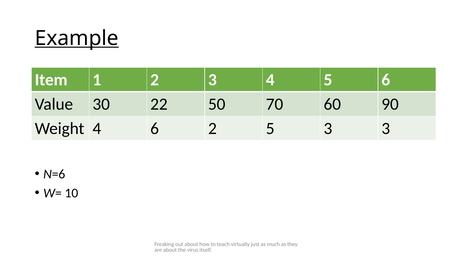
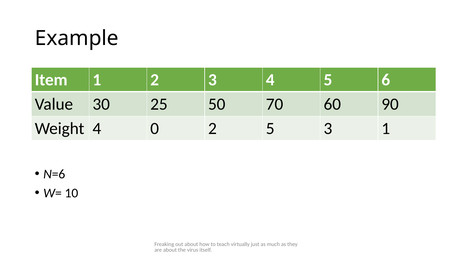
Example underline: present -> none (77, 38)
22: 22 -> 25 (159, 104)
4 6: 6 -> 0 (155, 129)
3 3: 3 -> 1 (386, 129)
